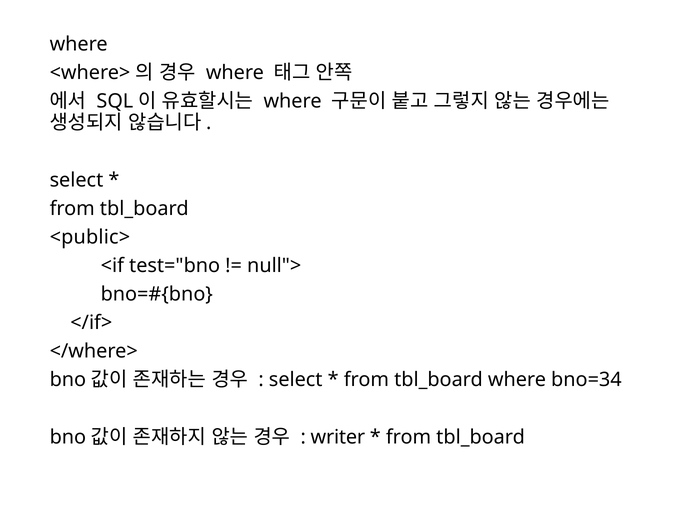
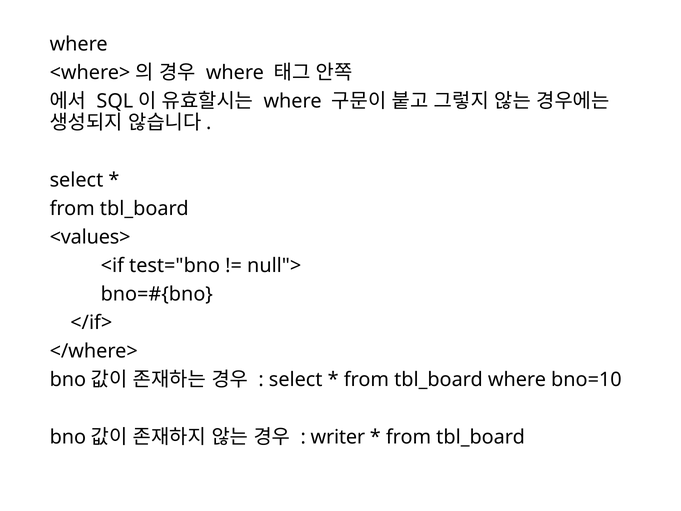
<public>: <public> -> <values> (90, 237)
bno=34: bno=34 -> bno=10 (586, 380)
